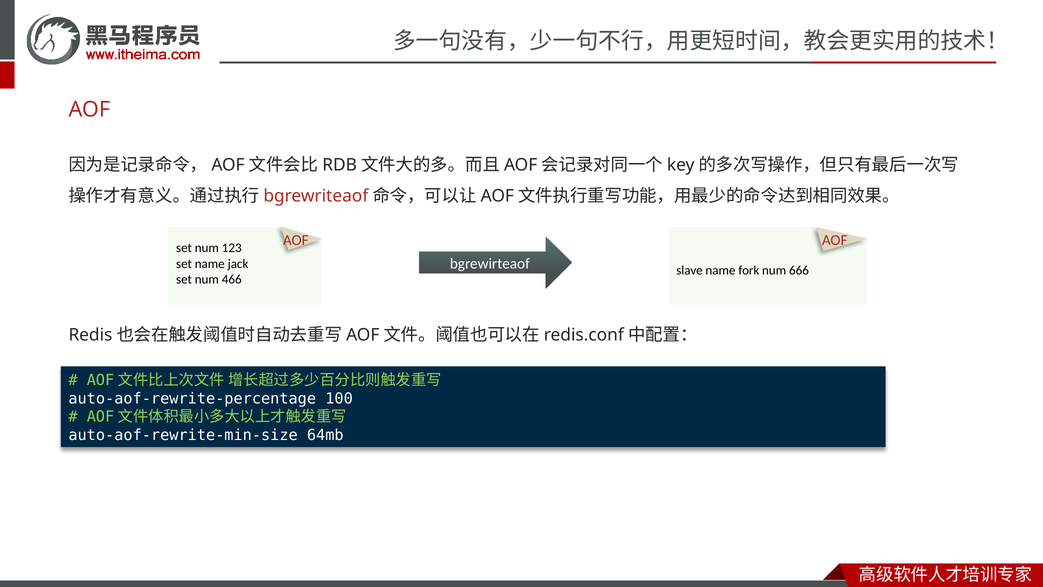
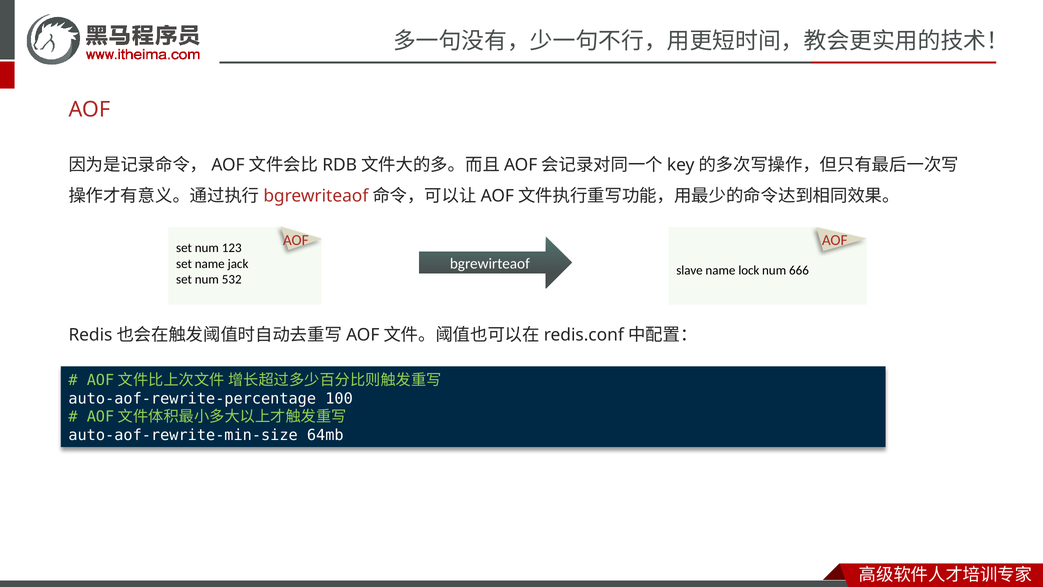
fork: fork -> lock (749, 270)
466: 466 -> 532 (232, 279)
